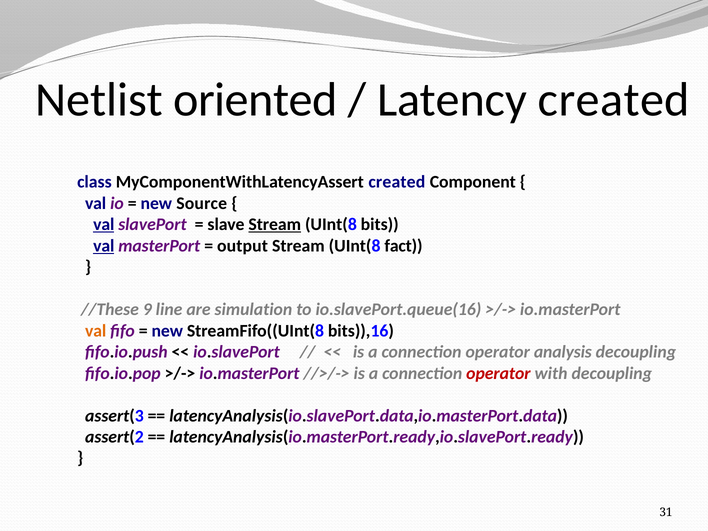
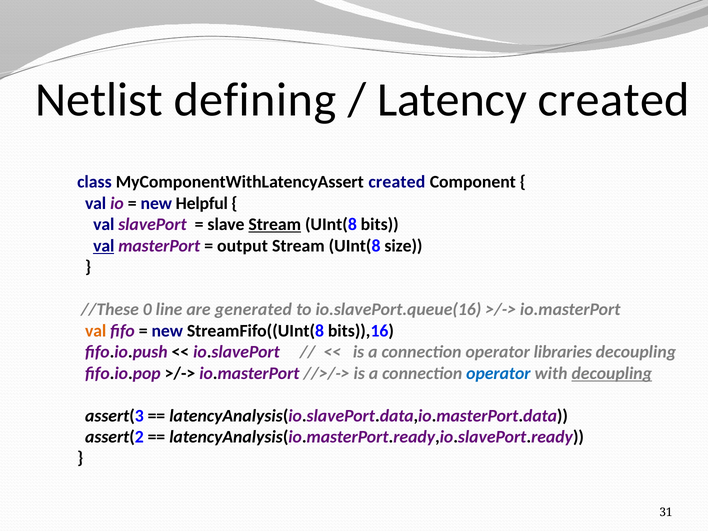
oriented: oriented -> defining (255, 100)
Source: Source -> Helpful (202, 203)
val underline: present -> none (104, 225)
fact: fact -> size (403, 246)
9: 9 -> 0 (147, 309)
simulation: simulation -> generated (253, 309)
analysis: analysis -> libraries (563, 352)
operator colour: red -> blue (498, 373)
decoupling underline: none -> present (612, 373)
